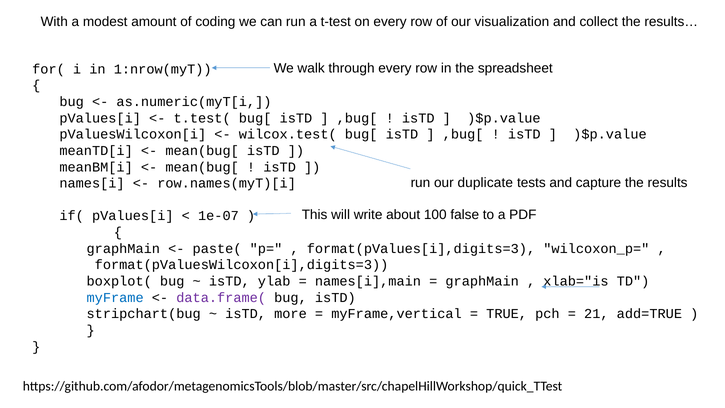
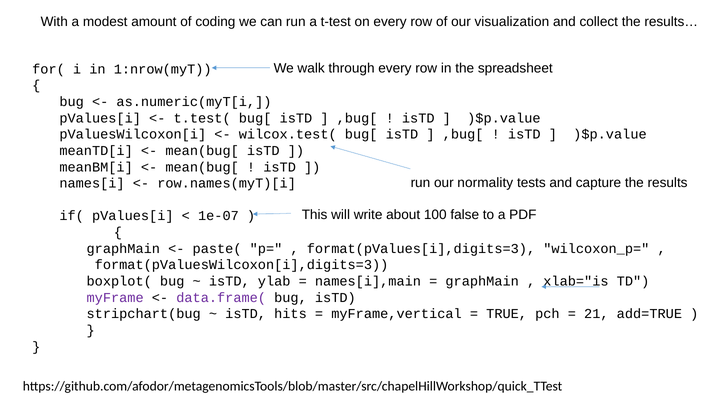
duplicate: duplicate -> normality (485, 183)
myFrame colour: blue -> purple (115, 297)
more: more -> hits (290, 314)
